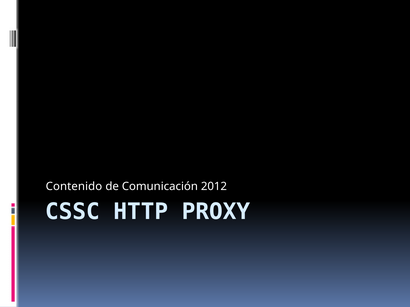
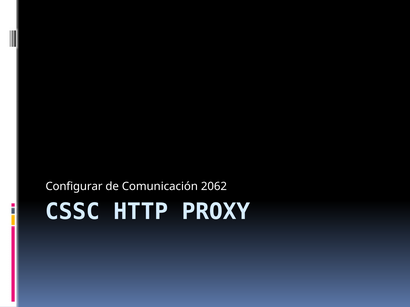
Contenido: Contenido -> Configurar (74, 187)
2012: 2012 -> 2062 (214, 187)
